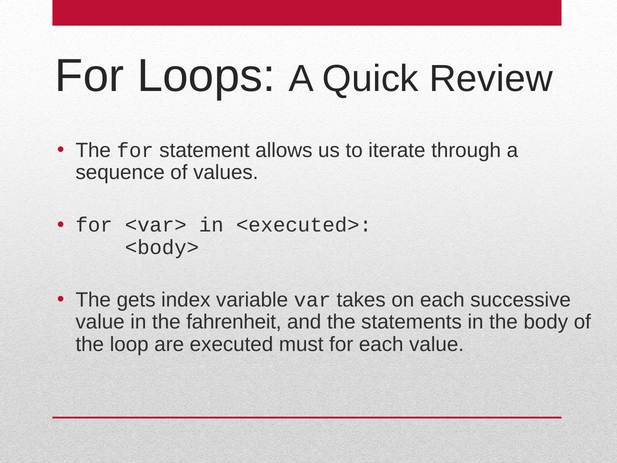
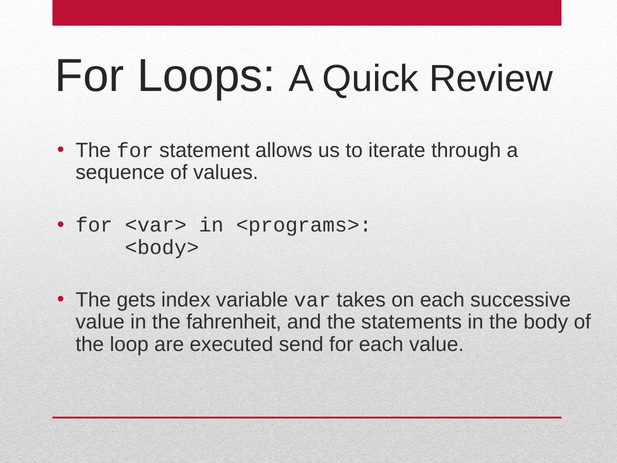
<executed>: <executed> -> <programs> (304, 225)
must: must -> send (301, 344)
